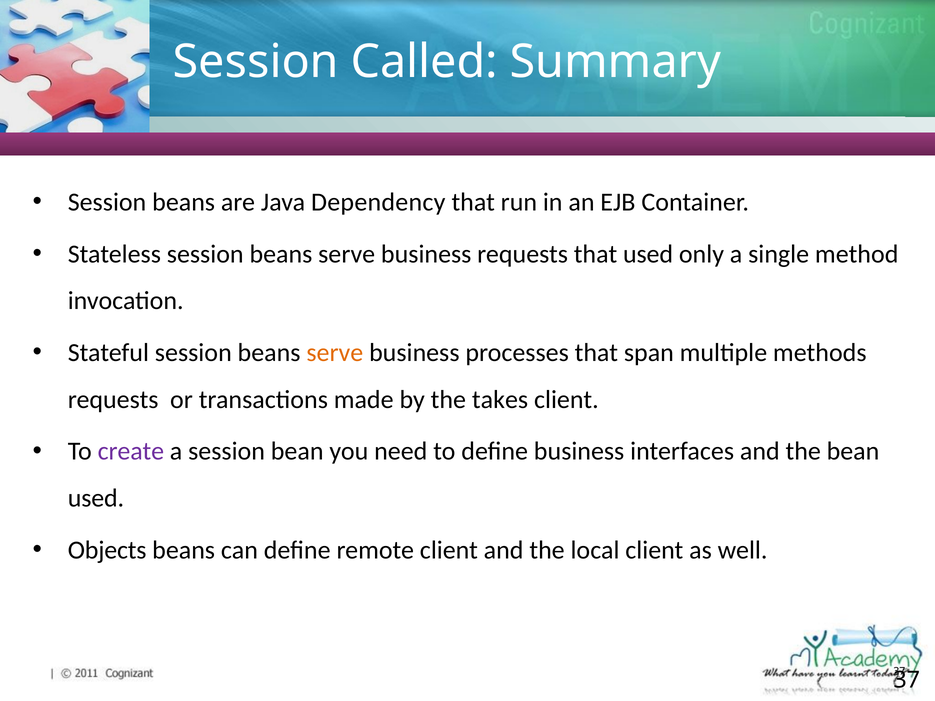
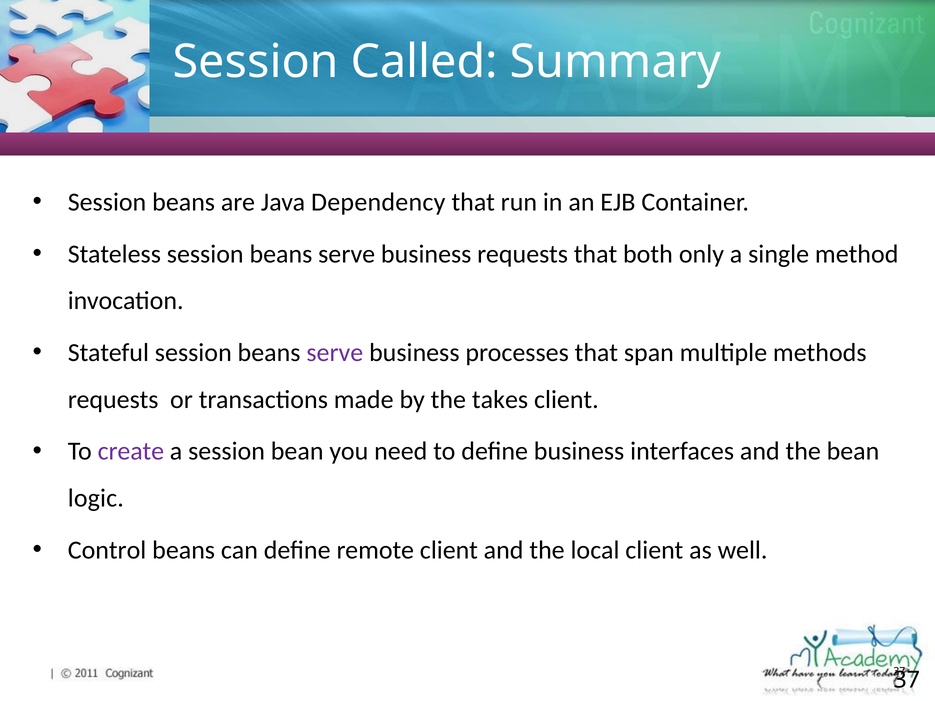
that used: used -> both (648, 254)
serve colour: orange -> purple (335, 353)
used: used -> logic (96, 498)
Objects: Objects -> Control (107, 550)
